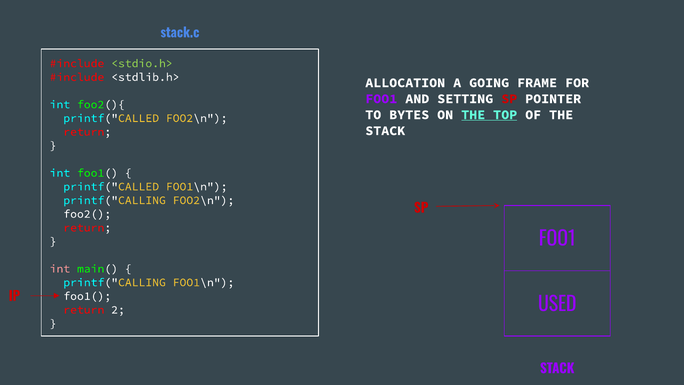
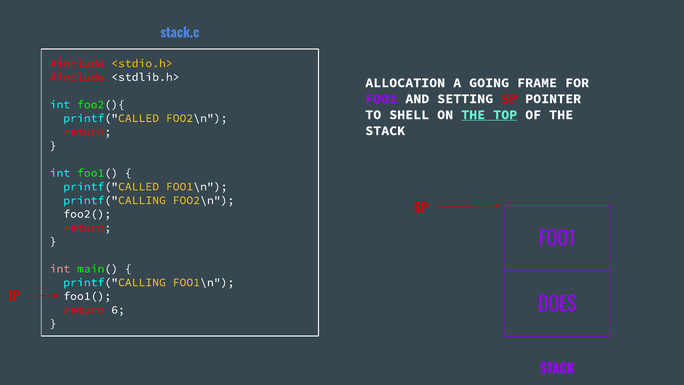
<stdio.h> colour: light green -> yellow (142, 63)
BYTES: BYTES -> SHELL (409, 115)
USED: USED -> DOES (557, 304)
2: 2 -> 6 (118, 310)
